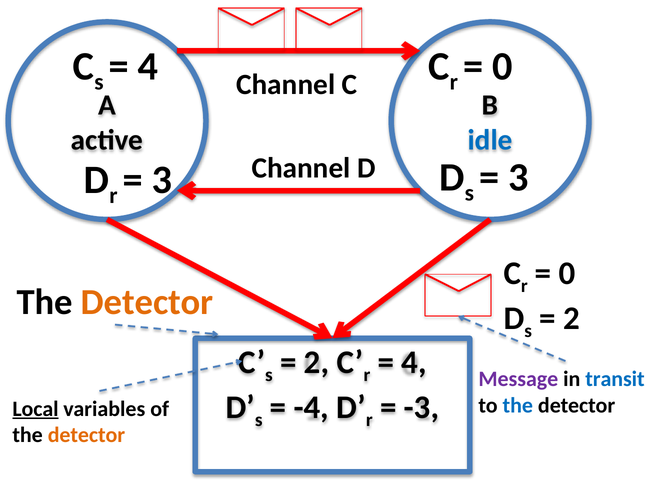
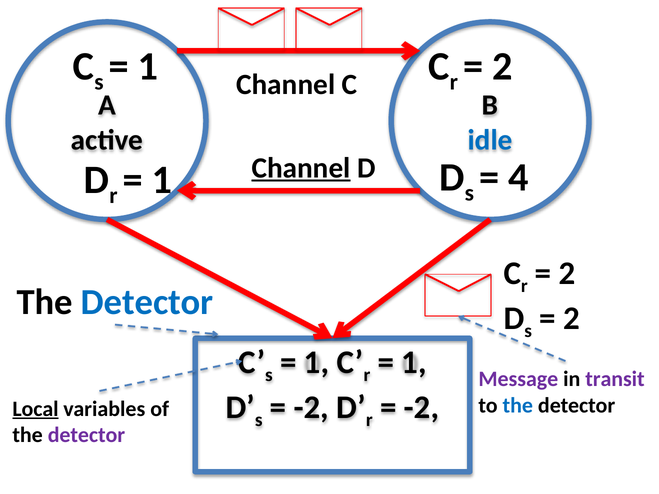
4: 4 -> 1 (148, 66)
0: 0 -> 2 (502, 66)
Channel underline: none -> present (301, 168)
3: 3 -> 4 (519, 177)
3: 3 -> 1 (162, 180)
0: 0 -> 2 (567, 273)
Detector colour: orange -> blue (147, 302)
2: 2 -> 1 (317, 363)
4: 4 -> 1 (414, 363)
transit colour: blue -> purple (615, 379)
-4: -4 -> -2 (311, 408)
-3: -3 -> -2 (422, 408)
detector colour: orange -> purple (86, 435)
